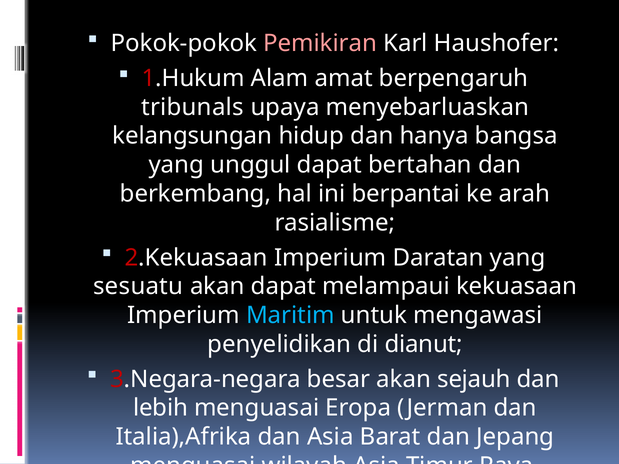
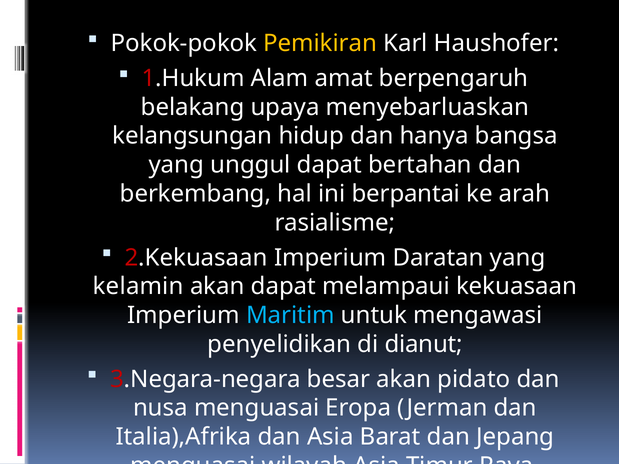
Pemikiran colour: pink -> yellow (320, 43)
tribunals: tribunals -> belakang (193, 107)
sesuatu: sesuatu -> kelamin (138, 287)
sejauh: sejauh -> pidato (474, 379)
lebih: lebih -> nusa (160, 408)
